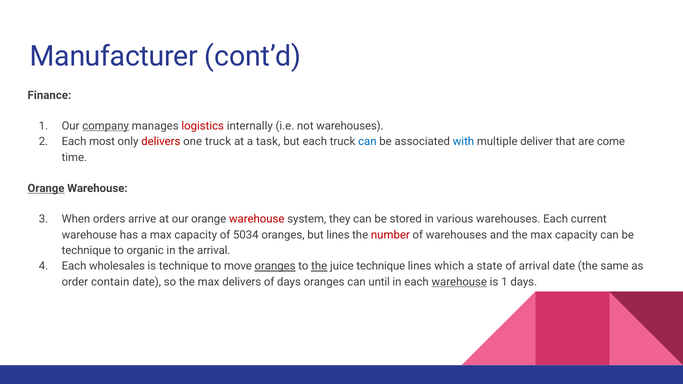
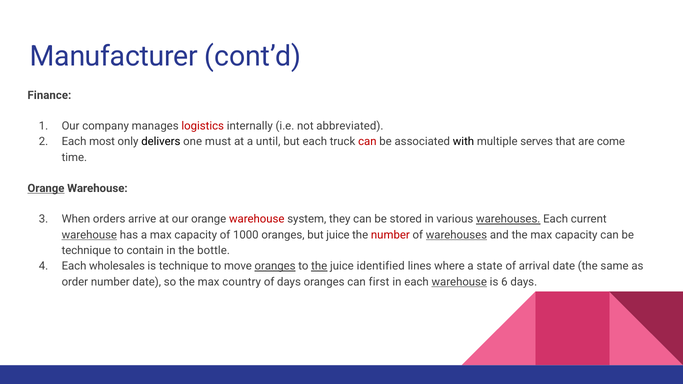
company underline: present -> none (106, 126)
not warehouses: warehouses -> abbreviated (350, 126)
delivers colour: red -> black (161, 142)
one truck: truck -> must (218, 142)
task: task -> until (268, 142)
can colour: blue -> red (367, 142)
with colour: blue -> black (463, 142)
deliver: deliver -> serves (537, 142)
warehouses underline: none -> present (508, 219)
warehouse underline: none -> present (89, 235)
5034: 5034 -> 1000 (246, 235)
but lines: lines -> juice (338, 235)
warehouses underline: none -> present (456, 235)
organic: organic -> contain (145, 251)
the arrival: arrival -> bottle (214, 251)
juice technique: technique -> identified (381, 266)
which: which -> where (449, 266)
order contain: contain -> number (110, 282)
max delivers: delivers -> country (242, 282)
until: until -> first (379, 282)
is 1: 1 -> 6 (504, 282)
